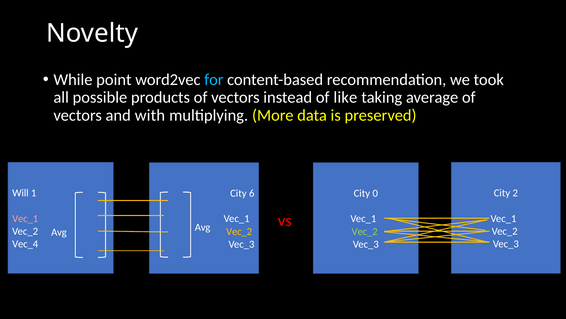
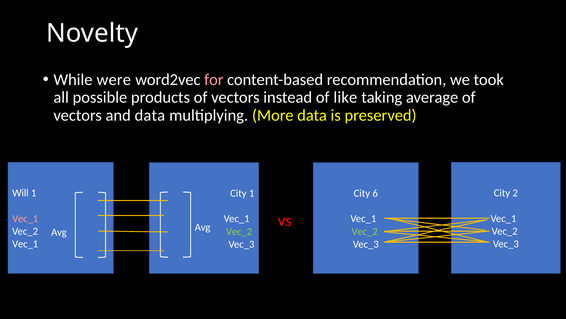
point: point -> were (114, 79)
for colour: light blue -> pink (214, 79)
and with: with -> data (150, 115)
City 6: 6 -> 1 (252, 193)
0: 0 -> 6 (375, 193)
Vec_2 colour: yellow -> light green (239, 231)
Vec_4: Vec_4 -> Vec_1 (25, 244)
